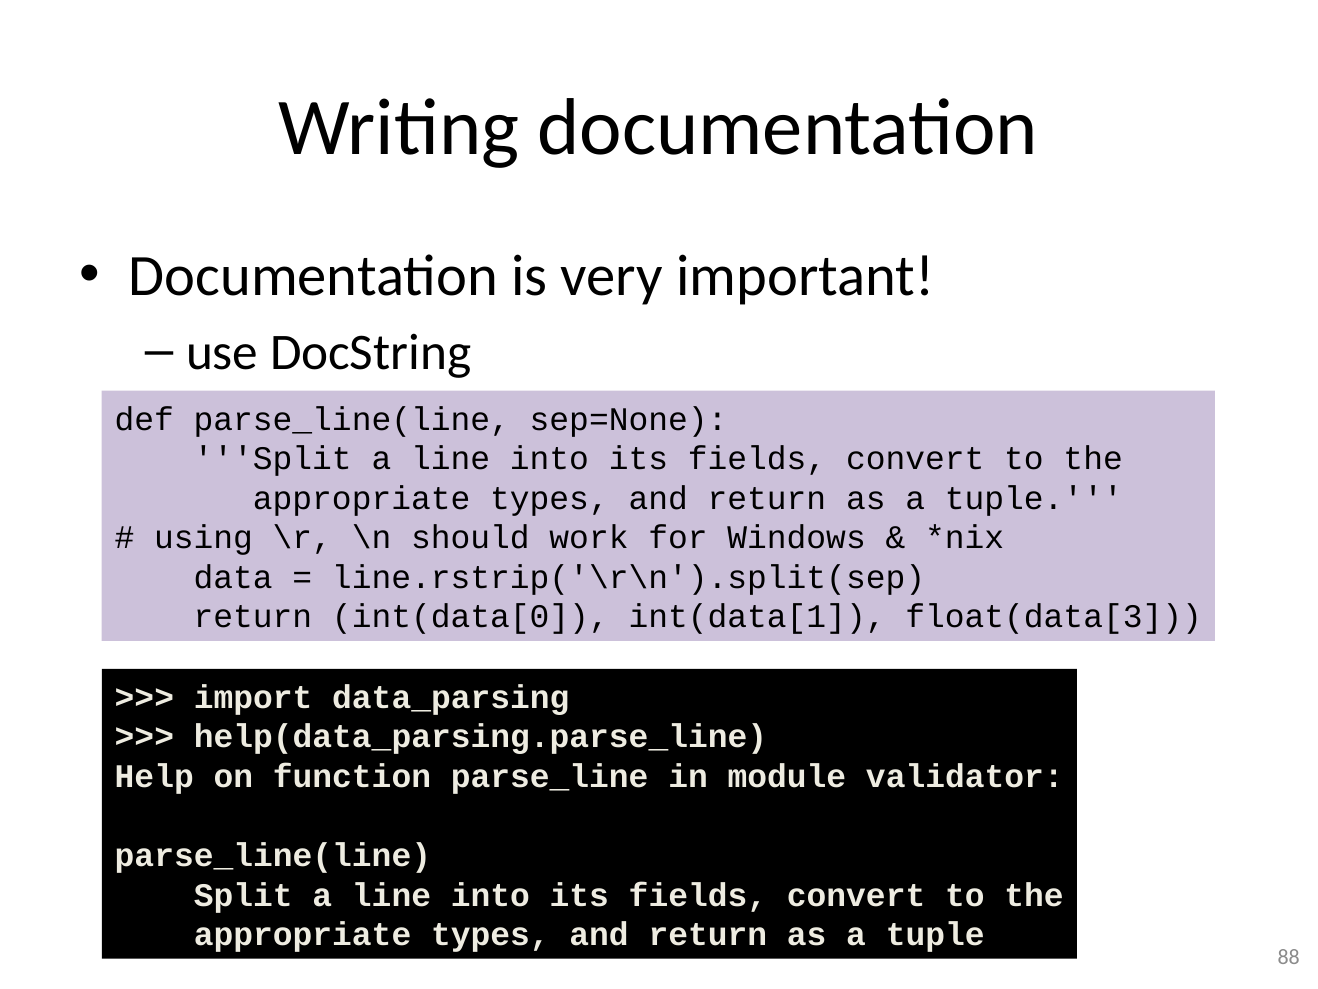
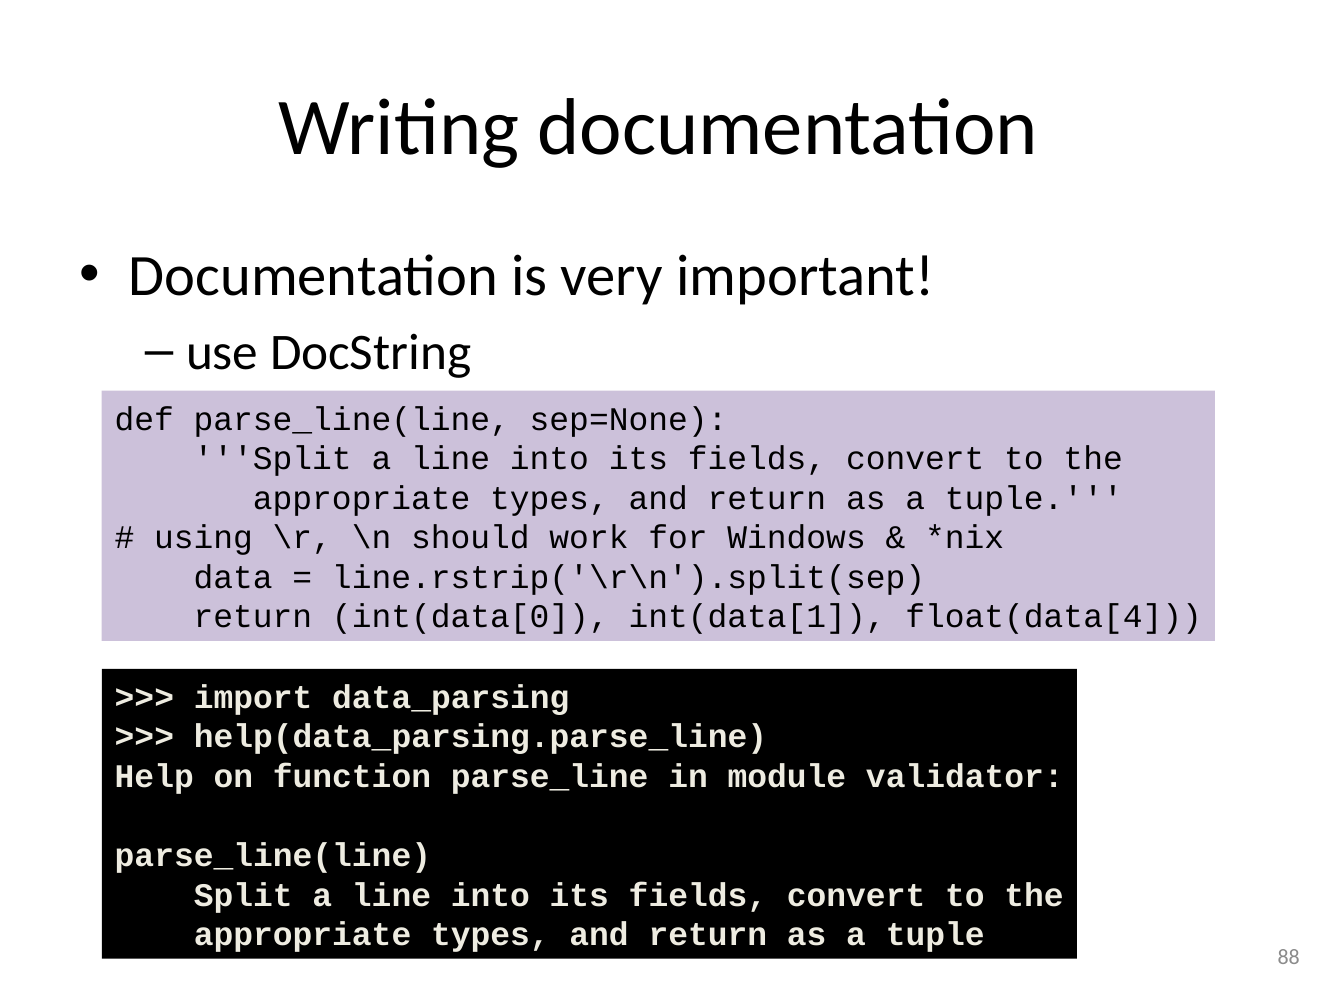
float(data[3: float(data[3 -> float(data[4 (1054, 617)
